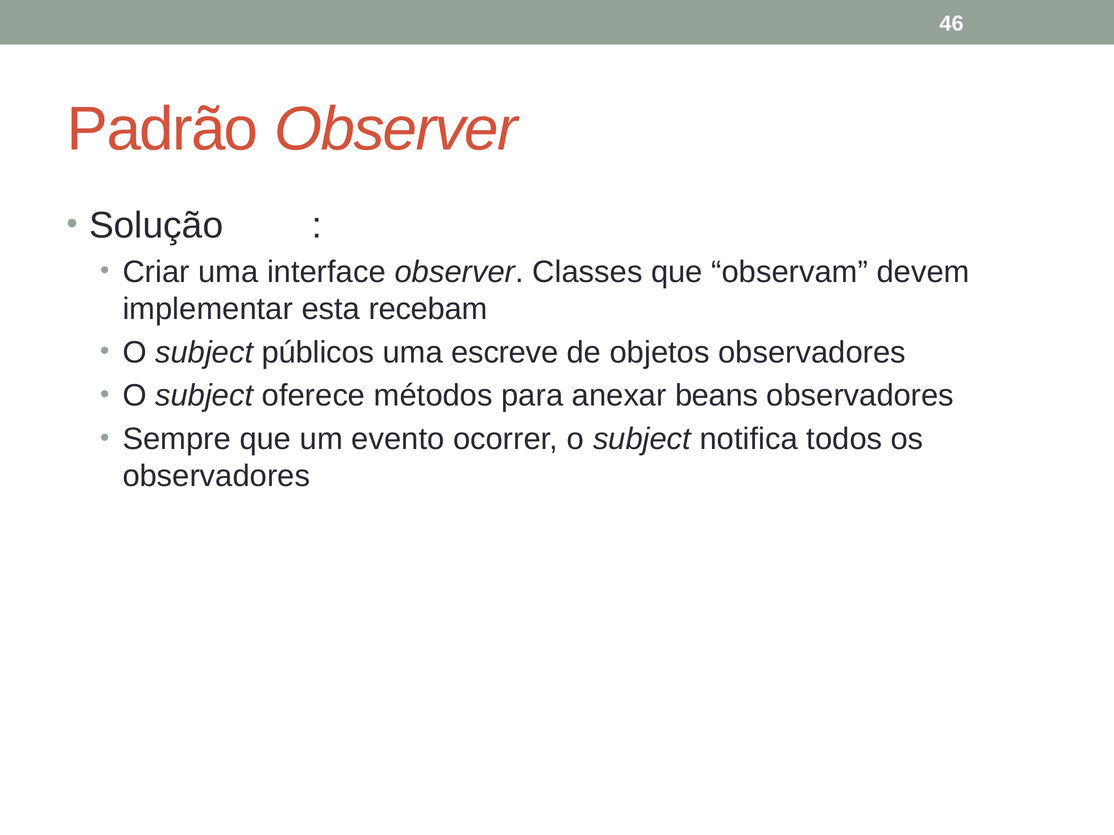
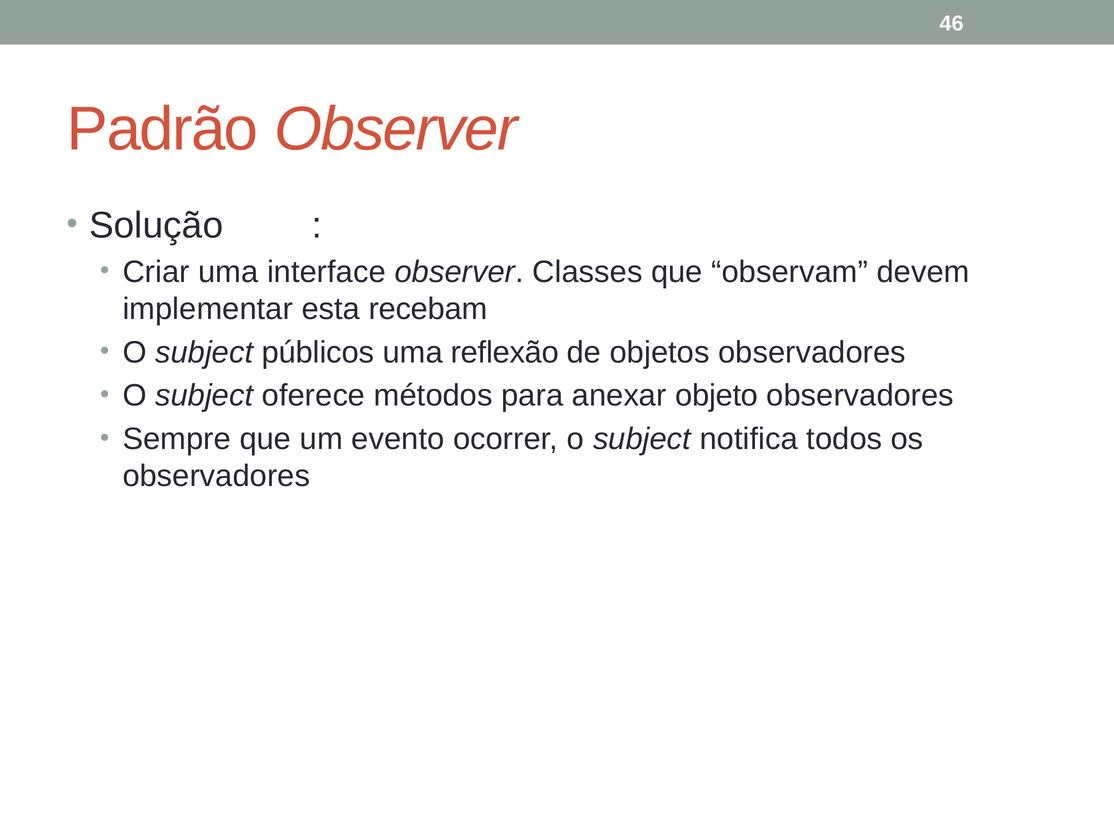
escreve: escreve -> reflexão (505, 353)
beans: beans -> objeto (717, 396)
